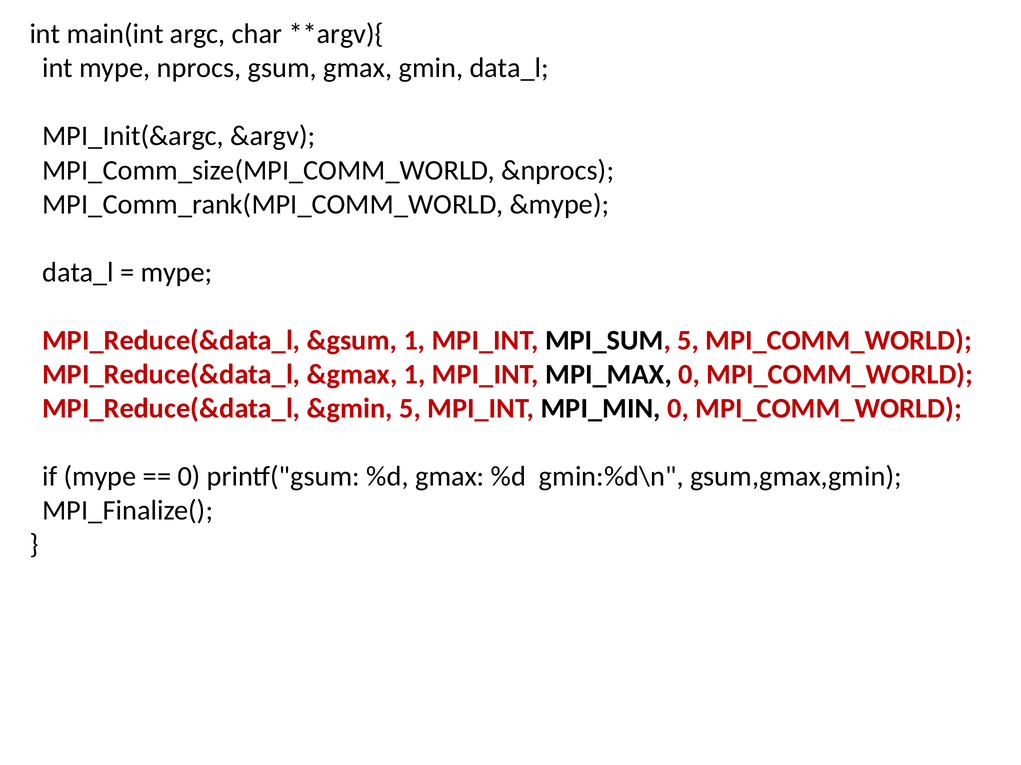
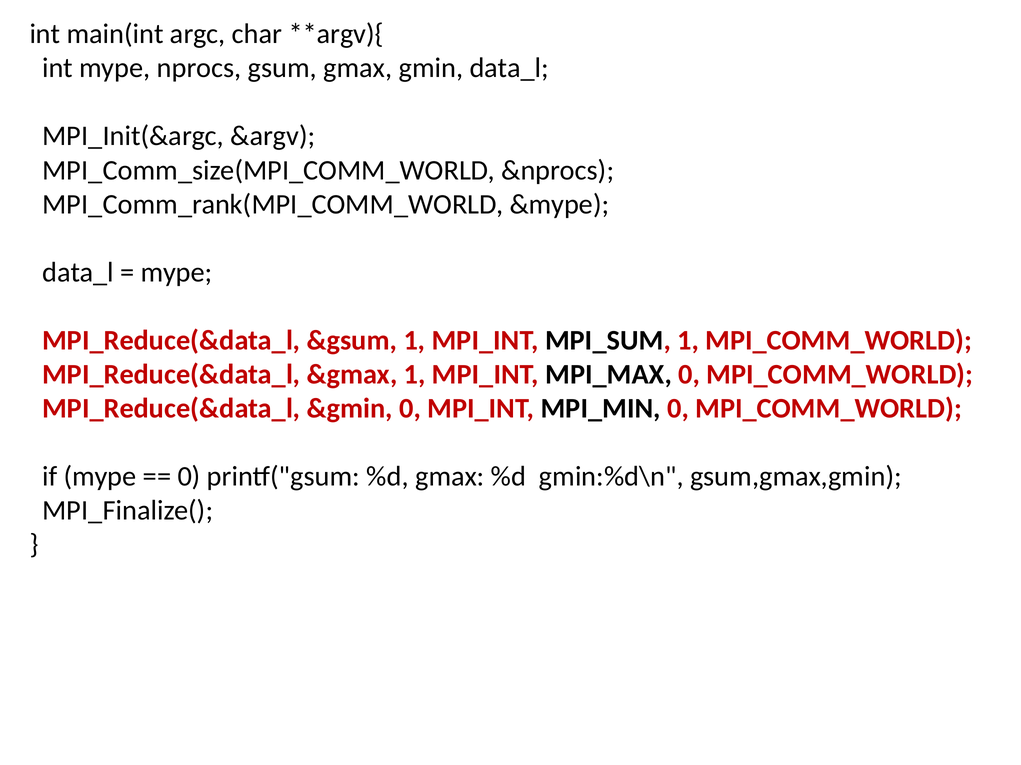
MPI_SUM 5: 5 -> 1 (688, 341)
&gmin 5: 5 -> 0 (410, 409)
